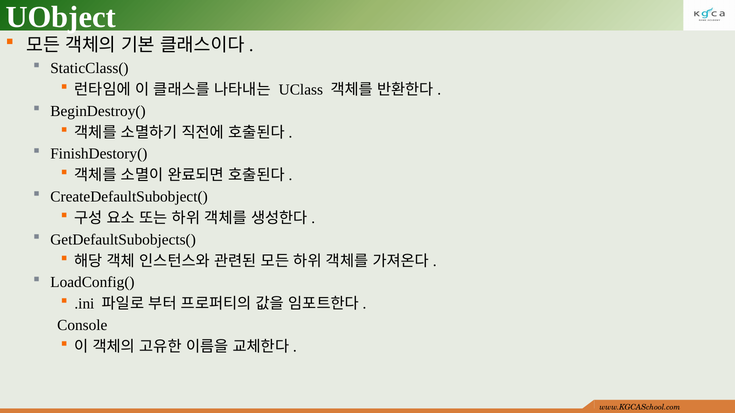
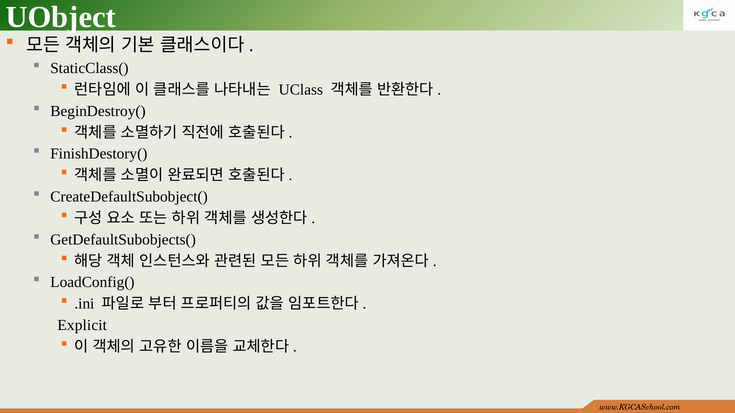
Console: Console -> Explicit (82, 326)
